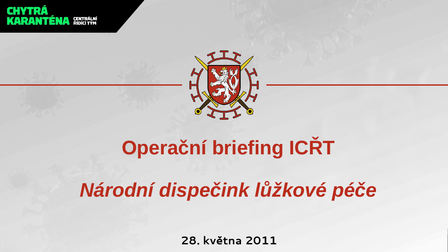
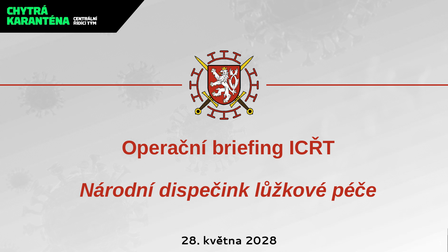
2011: 2011 -> 2028 (261, 241)
